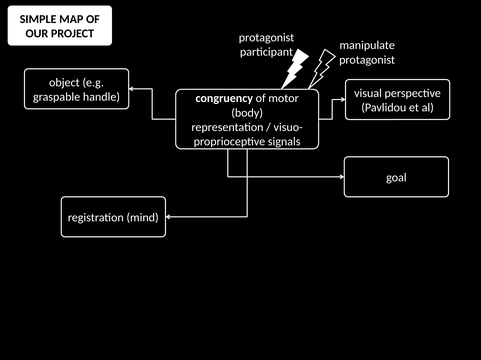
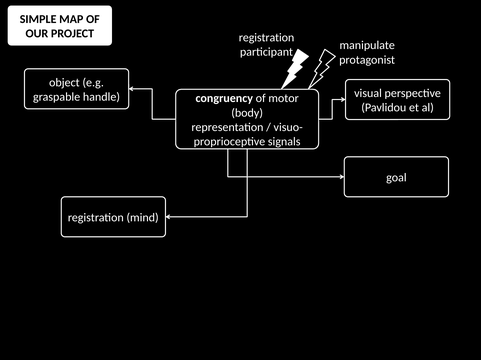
protagonist: protagonist -> registration (267, 38)
